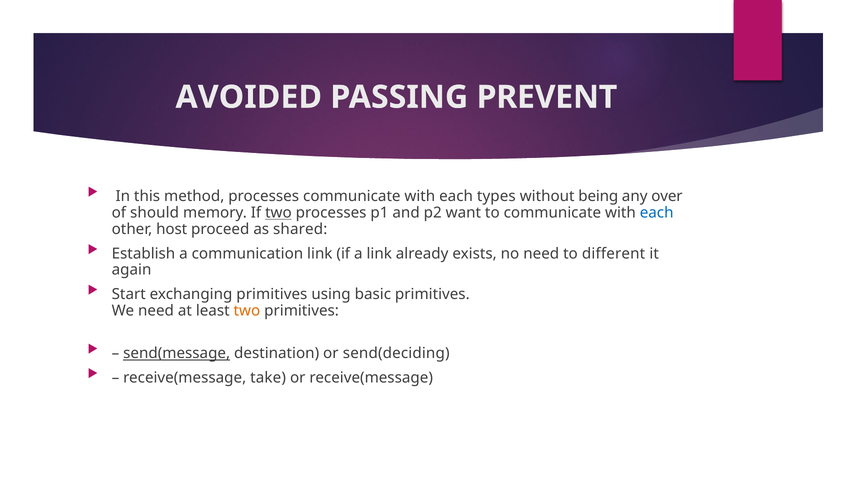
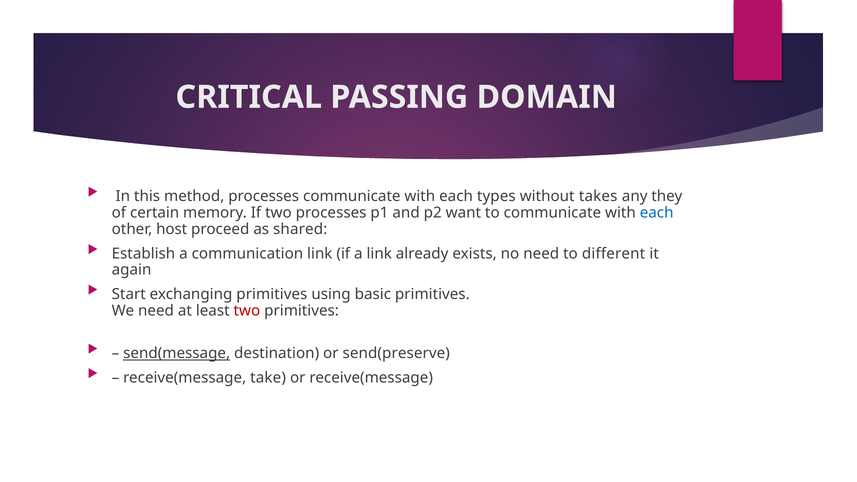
AVOIDED: AVOIDED -> CRITICAL (249, 97)
PREVENT: PREVENT -> DOMAIN (547, 97)
being: being -> takes (598, 196)
over: over -> they (667, 196)
should: should -> certain (155, 213)
two underline: present -> none (278, 213)
two colour: orange -> red (247, 311)
send(deciding: send(deciding -> send(preserve (396, 353)
